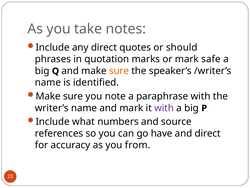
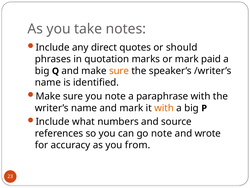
safe: safe -> paid (211, 59)
with colour: purple -> orange (164, 108)
go have: have -> note (162, 133)
and direct: direct -> wrote (208, 133)
